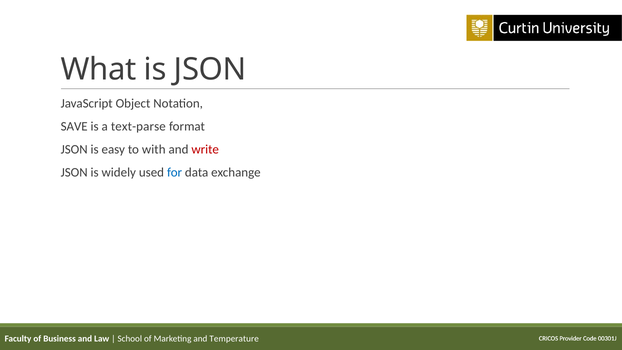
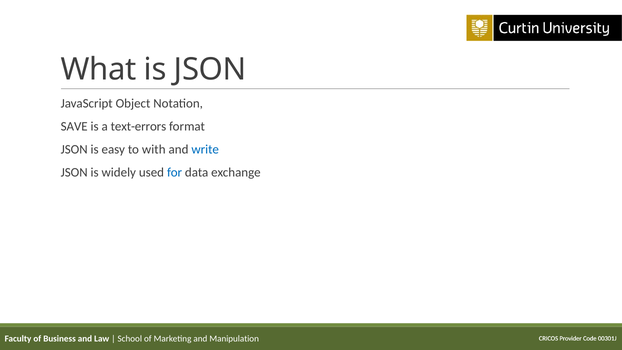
text-parse: text-parse -> text-errors (138, 126)
write colour: red -> blue (205, 150)
Temperature: Temperature -> Manipulation (234, 339)
